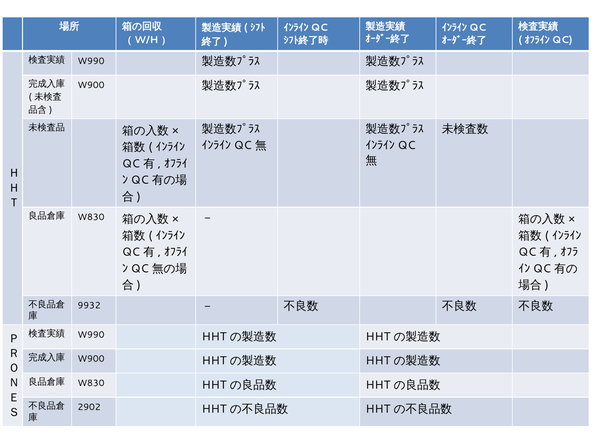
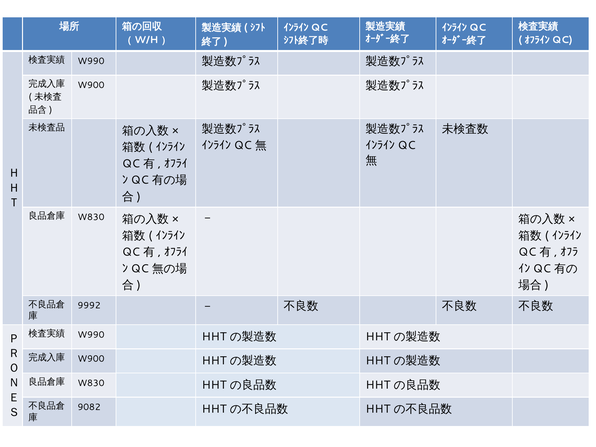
9932: 9932 -> 9992 (89, 306)
2902: 2902 -> 9082 (89, 407)
